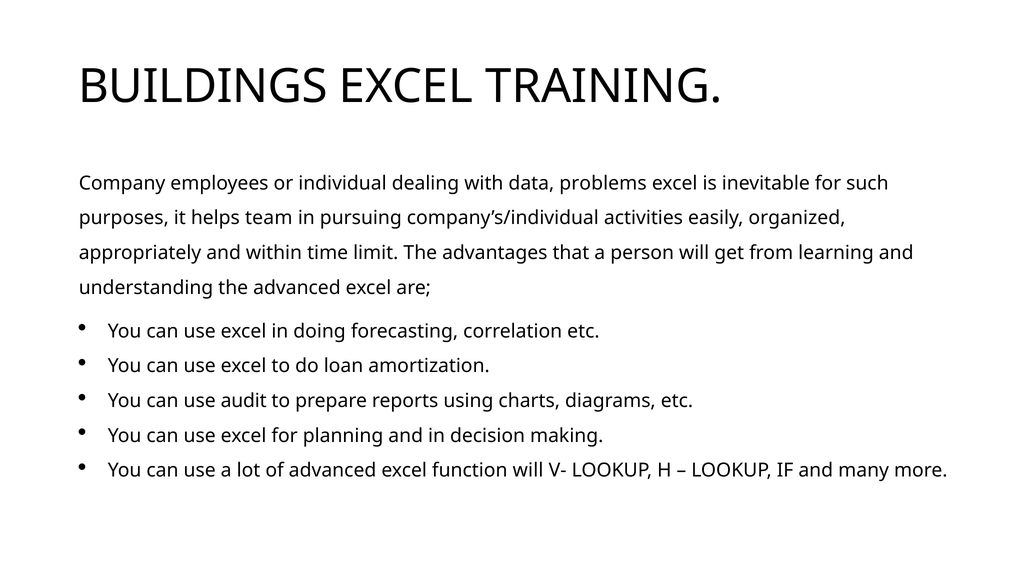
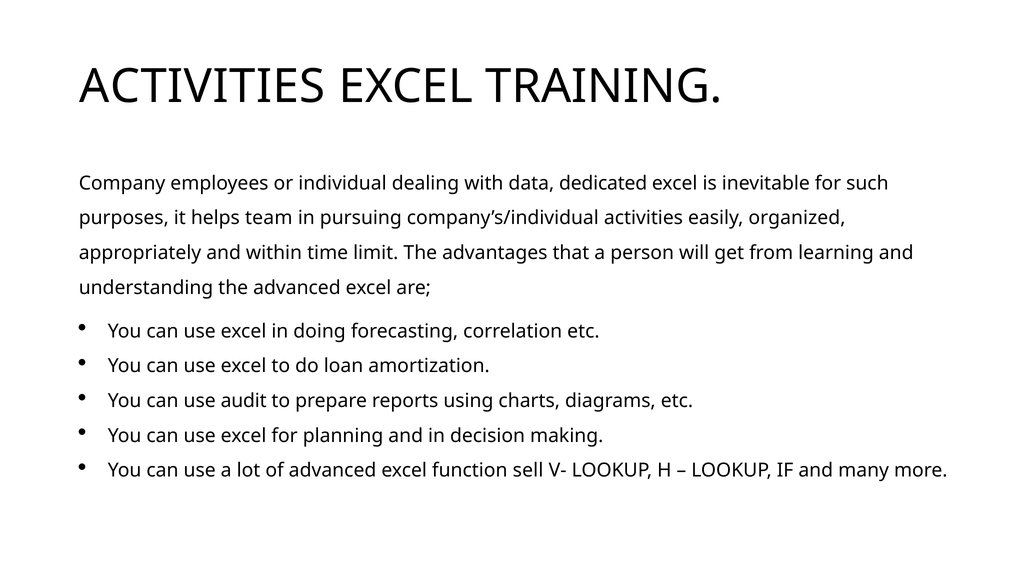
BUILDINGS: BUILDINGS -> ACTIVITIES (202, 87)
problems: problems -> dedicated (603, 183)
function will: will -> sell (528, 471)
